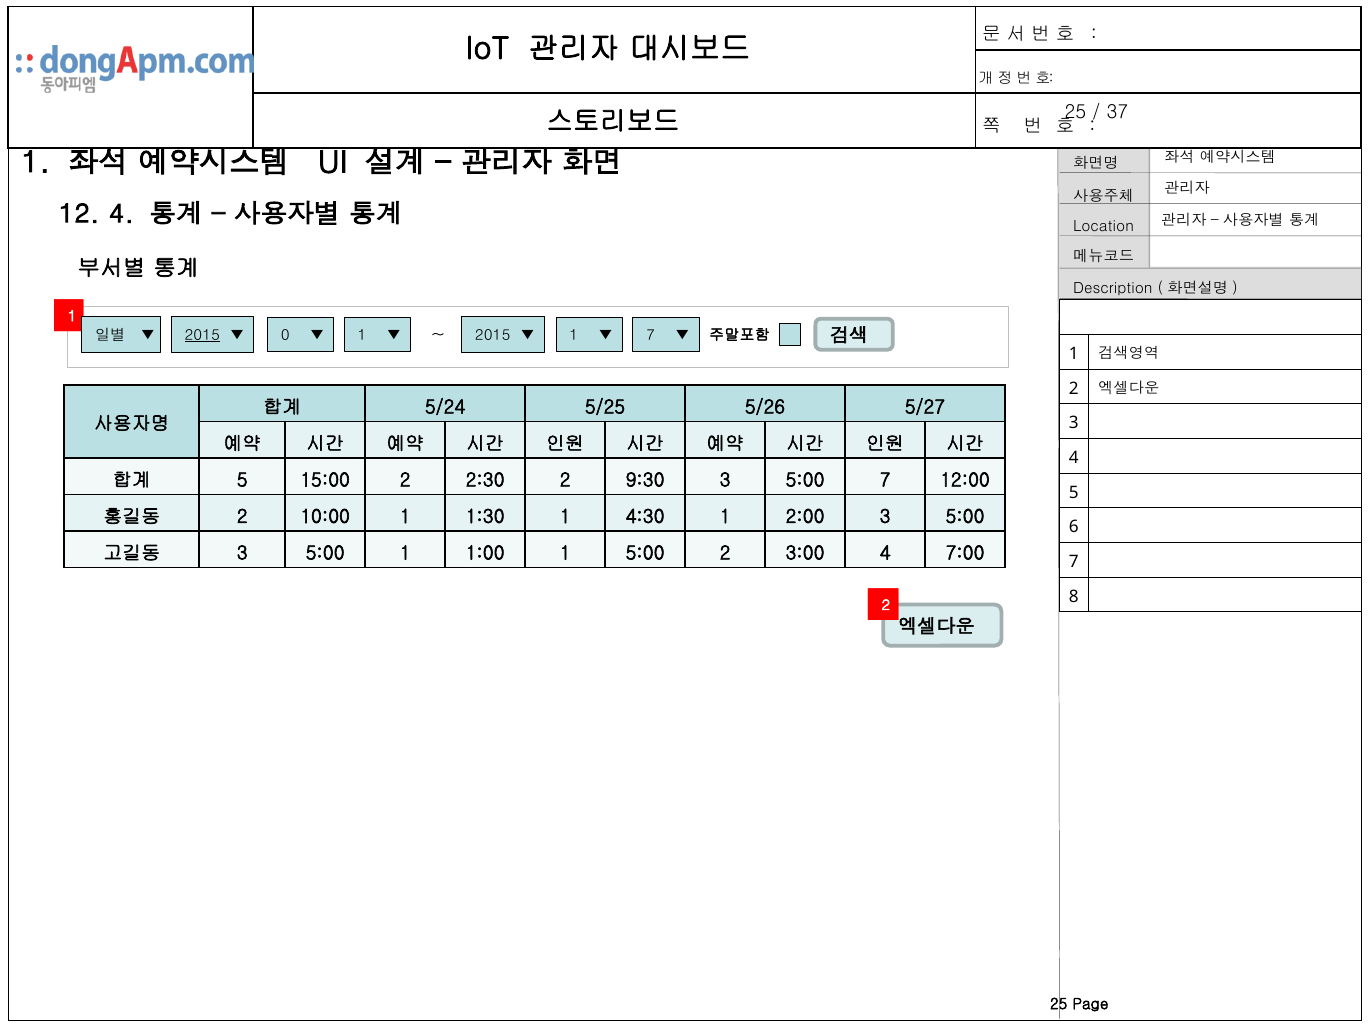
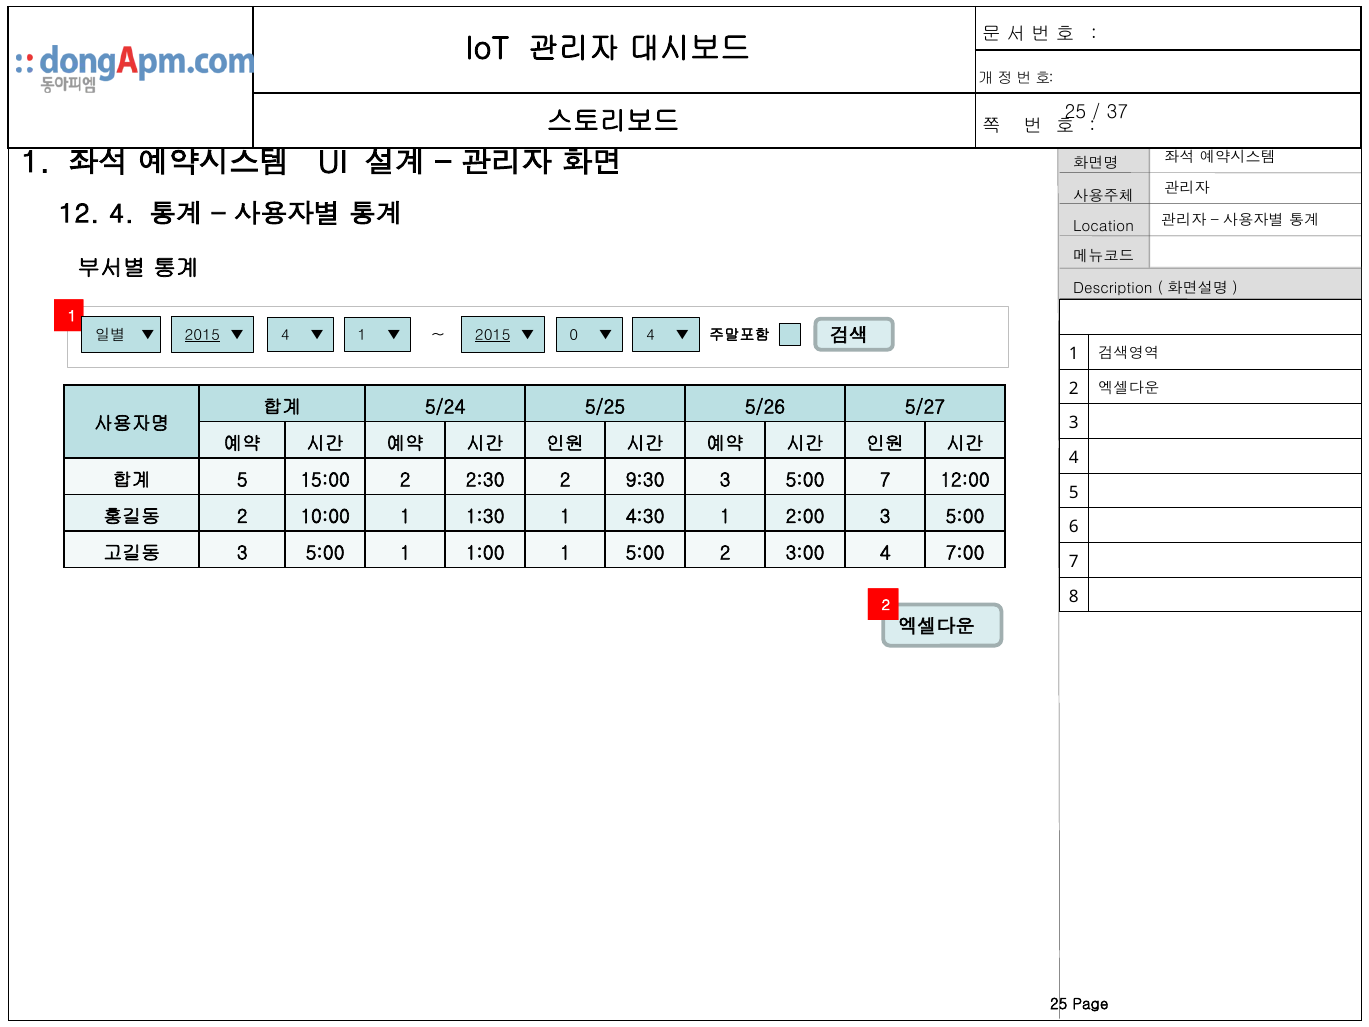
0: 0 -> 4 (285, 335)
2015 underline: none -> present (493, 335)
1: 1 -> 0 (574, 335)
7: 7 -> 4 (651, 335)
